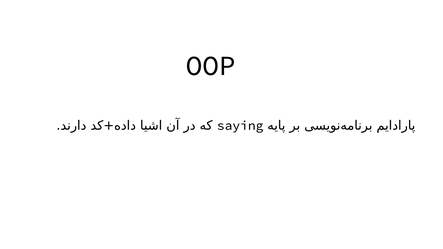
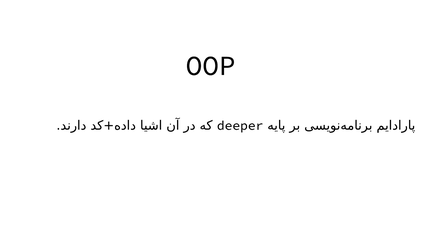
saying: saying -> deeper (240, 126)
